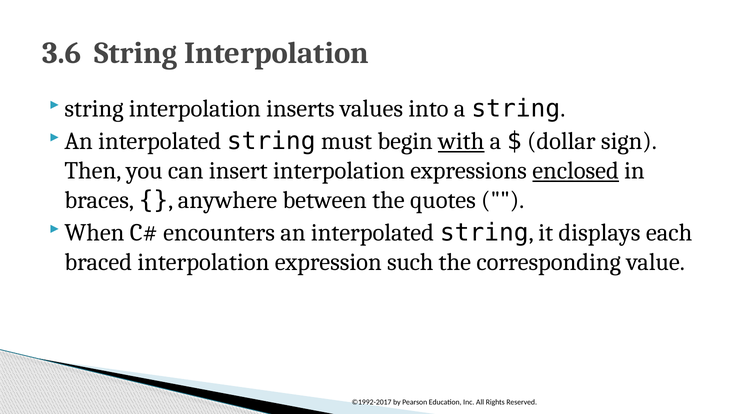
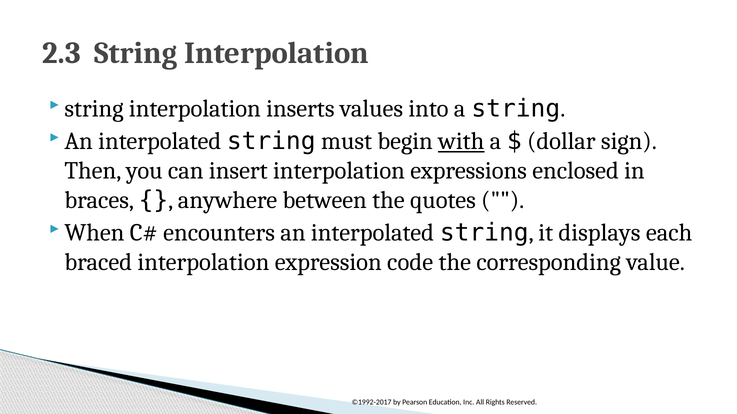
3.6: 3.6 -> 2.3 (61, 53)
enclosed underline: present -> none (576, 171)
such: such -> code (410, 262)
